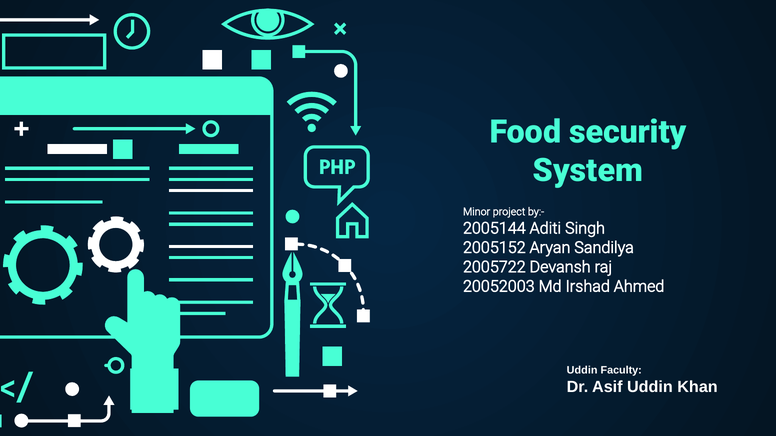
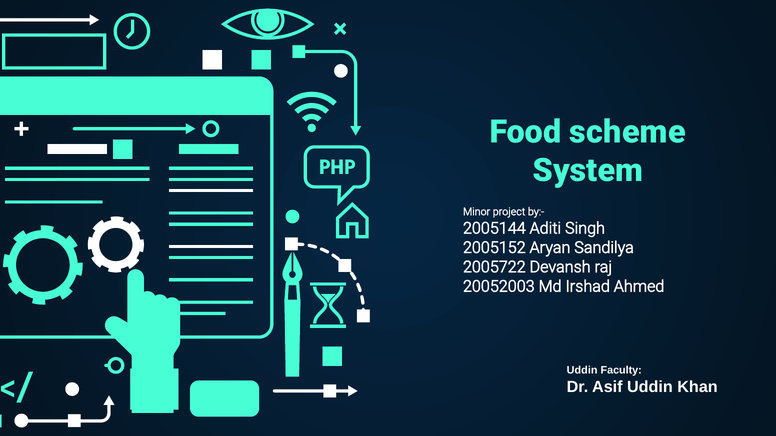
security: security -> scheme (628, 132)
